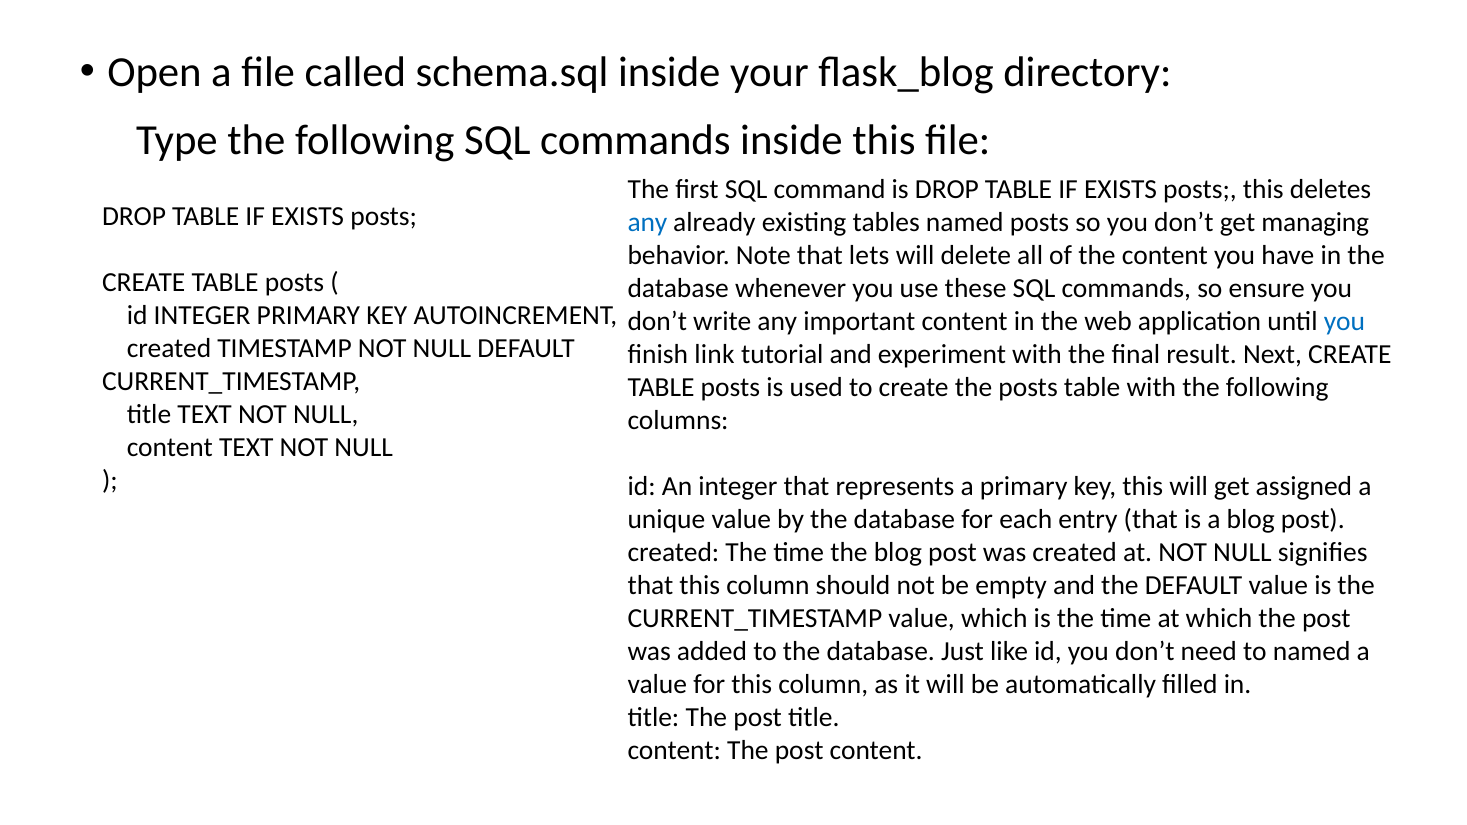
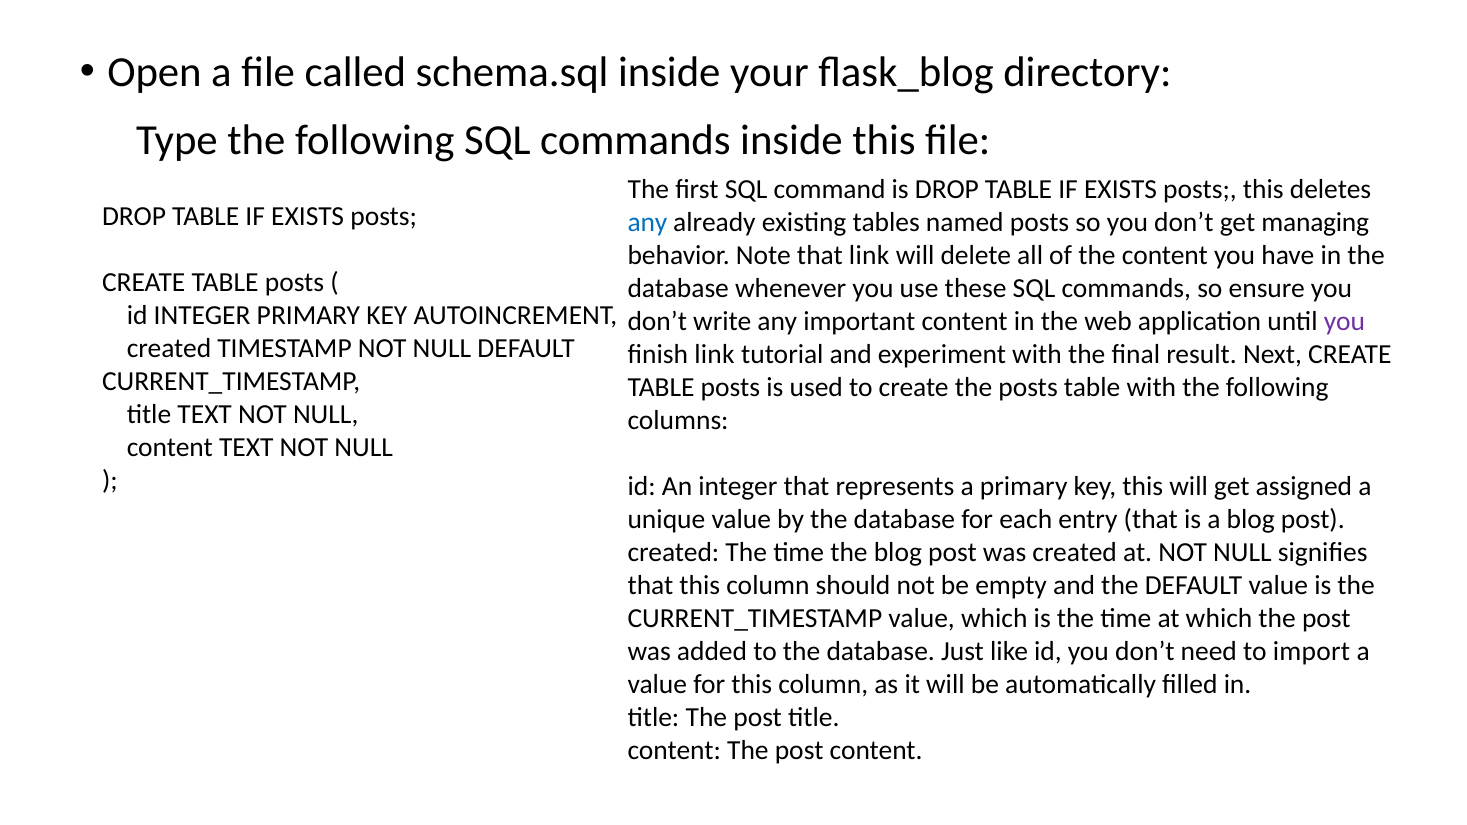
that lets: lets -> link (869, 255)
you colour: blue -> purple (1344, 321)
to named: named -> import (1312, 651)
